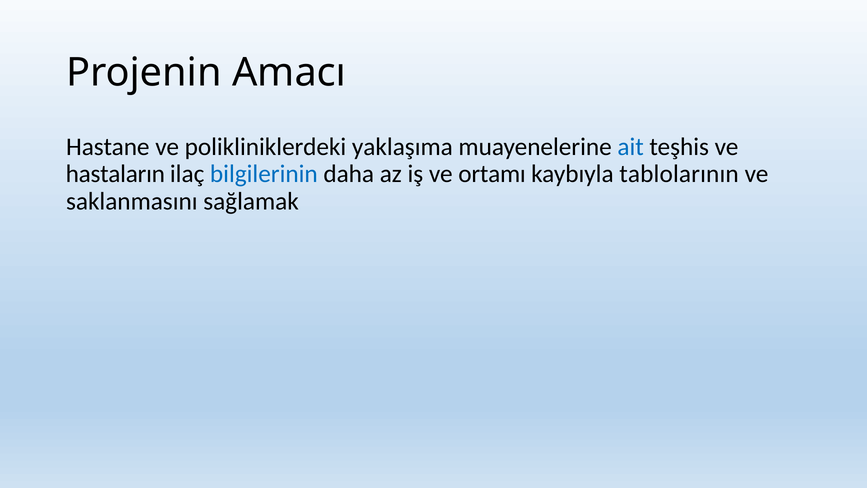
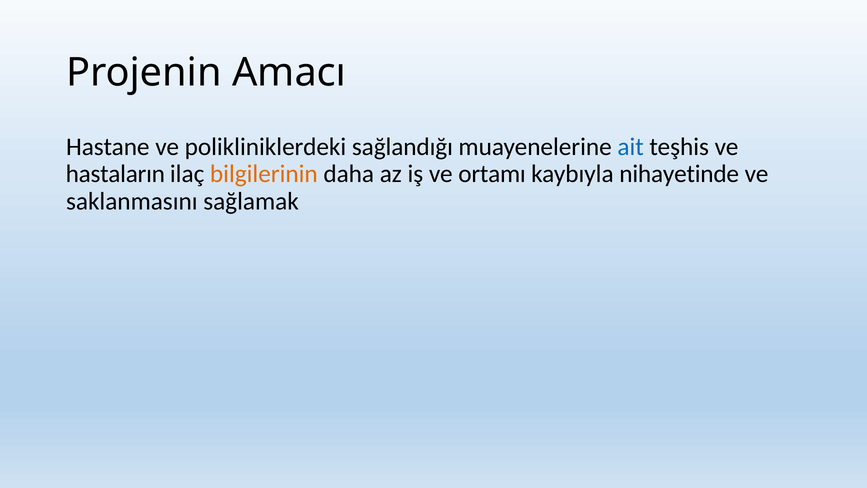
yaklaşıma: yaklaşıma -> sağlandığı (402, 147)
bilgilerinin colour: blue -> orange (264, 174)
tablolarının: tablolarının -> nihayetinde (679, 174)
